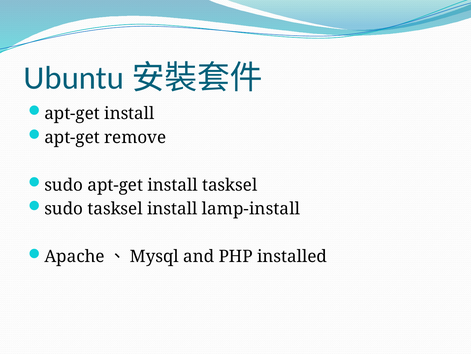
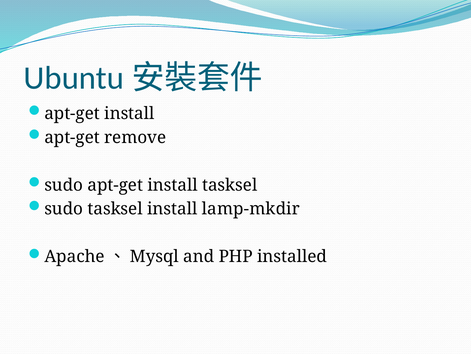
lamp-install: lamp-install -> lamp-mkdir (251, 209)
